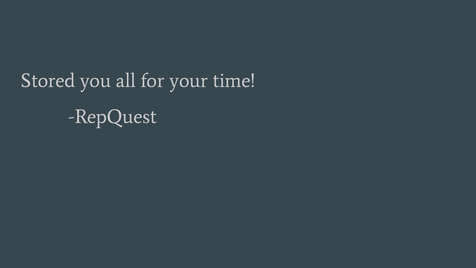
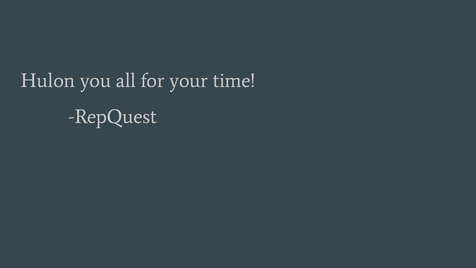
Stored: Stored -> Hulon (48, 81)
